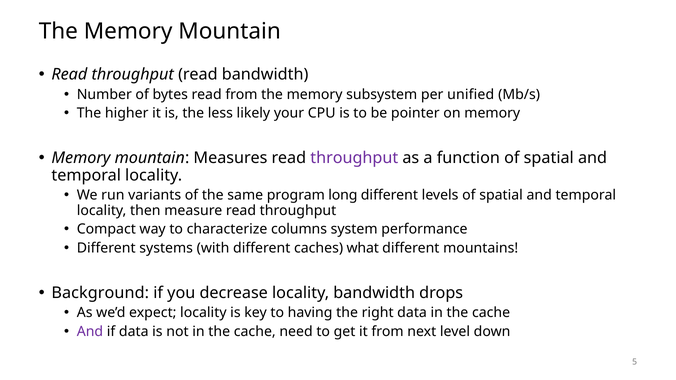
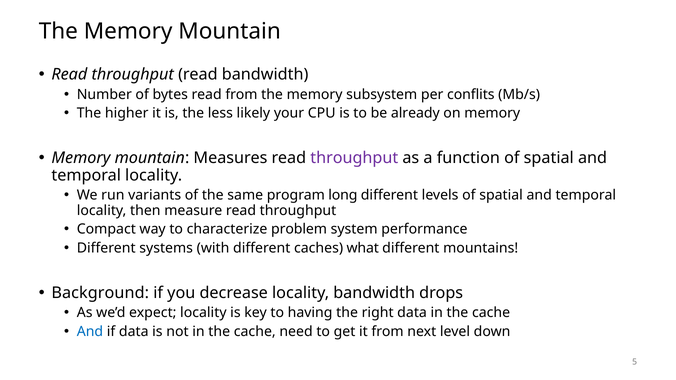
unified: unified -> conflits (471, 94)
pointer: pointer -> already (415, 113)
columns: columns -> problem (299, 229)
And colour: purple -> blue (90, 332)
